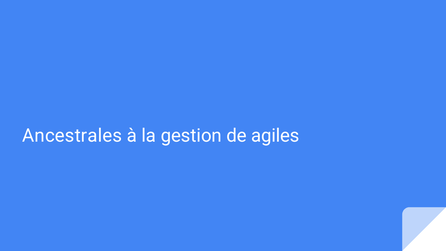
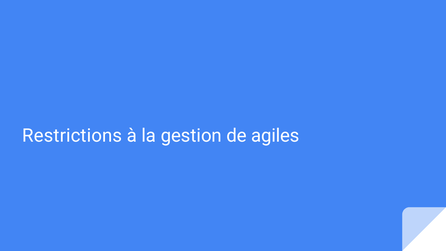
Ancestrales: Ancestrales -> Restrictions (72, 136)
